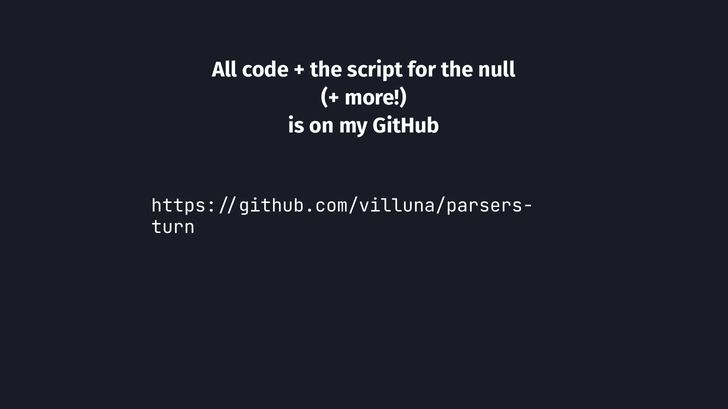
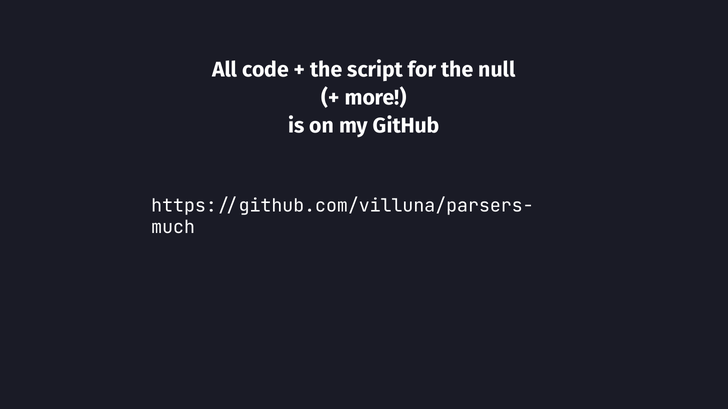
turn: turn -> much (173, 228)
